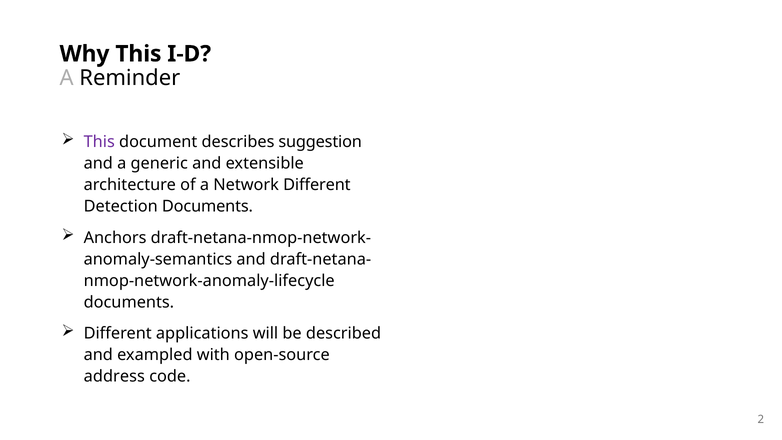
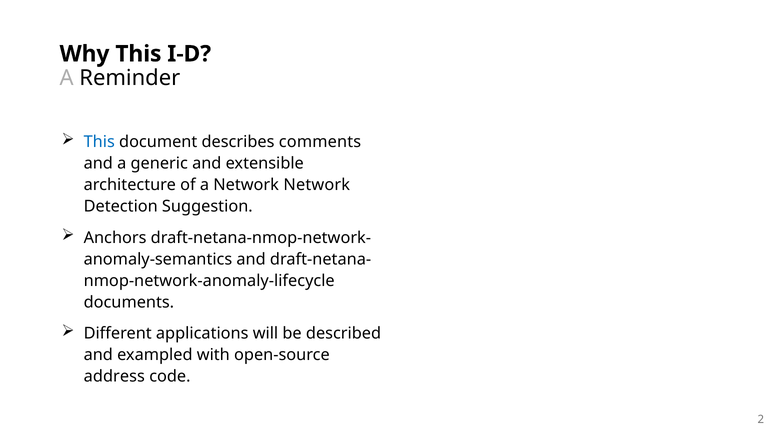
This colour: purple -> blue (99, 142)
suggestion: suggestion -> comments (320, 142)
Network Different: Different -> Network (317, 185)
Detection Documents: Documents -> Suggestion (207, 206)
